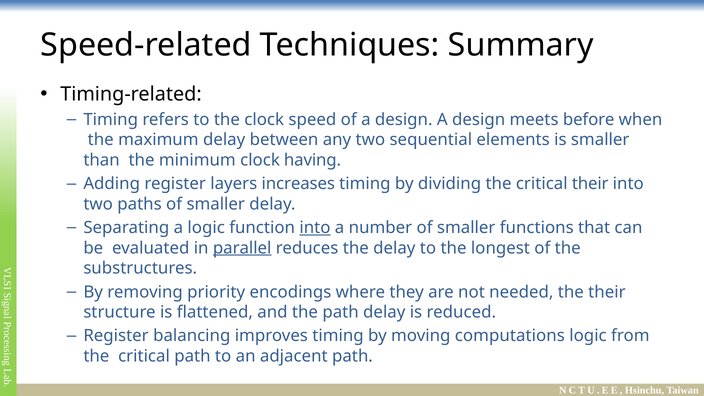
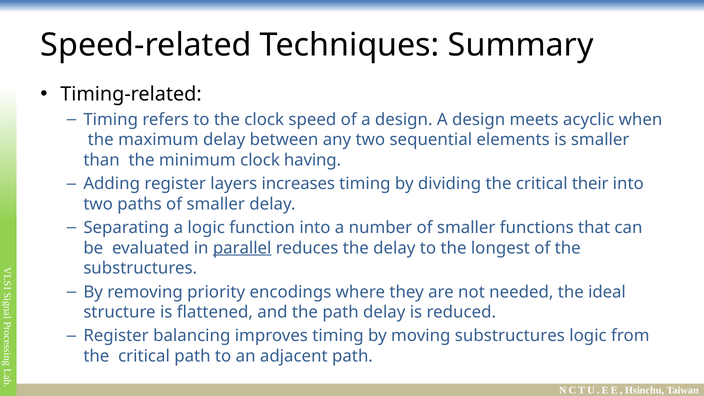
before: before -> acyclic (589, 120)
into underline: present -> none (315, 228)
the their: their -> ideal (607, 292)
moving computations: computations -> substructures (510, 336)
